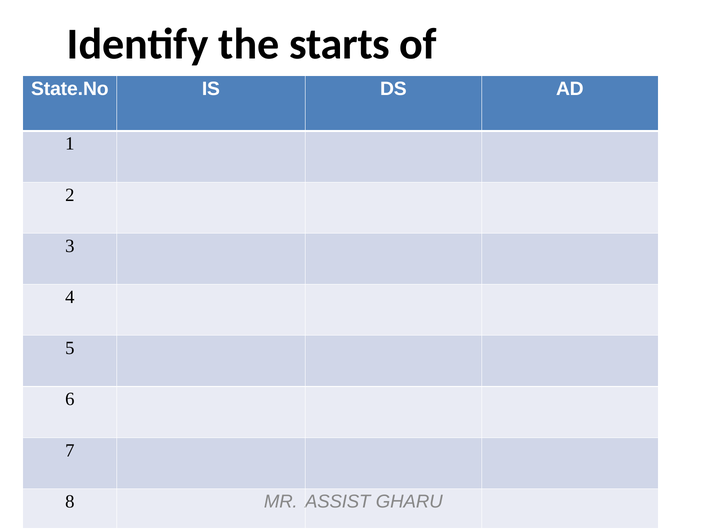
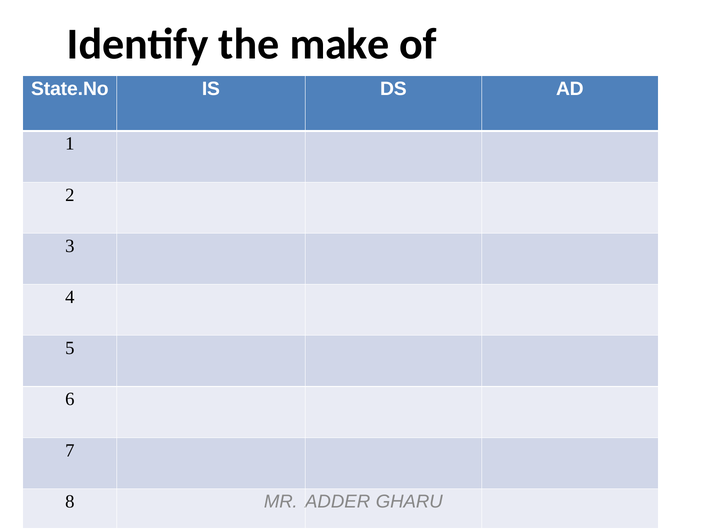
starts: starts -> make (339, 44)
ASSIST: ASSIST -> ADDER (338, 502)
